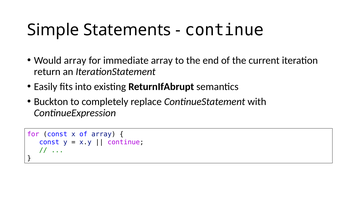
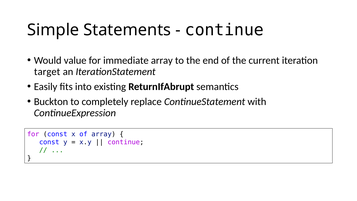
Would array: array -> value (75, 60)
return: return -> target (47, 72)
